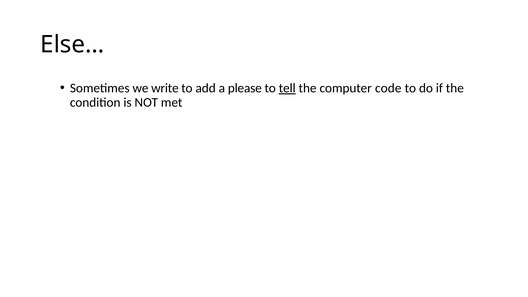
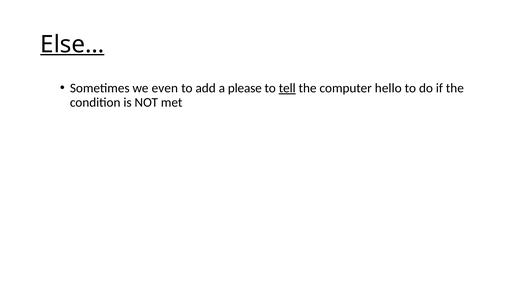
Else… underline: none -> present (72, 44)
write: write -> even (165, 88)
code: code -> hello (388, 88)
